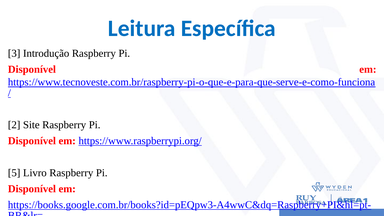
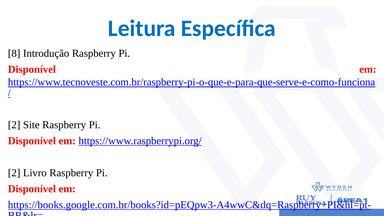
3: 3 -> 8 (14, 53)
5: 5 -> 2 (14, 173)
